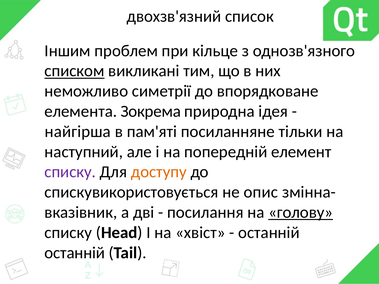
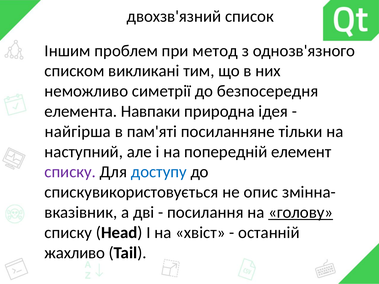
кільце: кільце -> метод (215, 51)
списком underline: present -> none (74, 71)
впорядковане: впорядковане -> безпосередня (268, 91)
Зокрема: Зокрема -> Навпаки (151, 111)
доступу colour: orange -> blue (159, 172)
останній: останній -> жахливо (75, 253)
